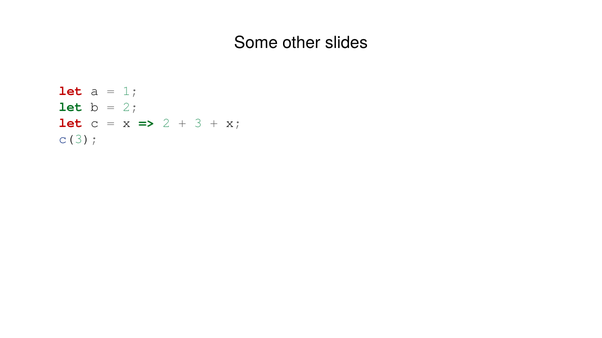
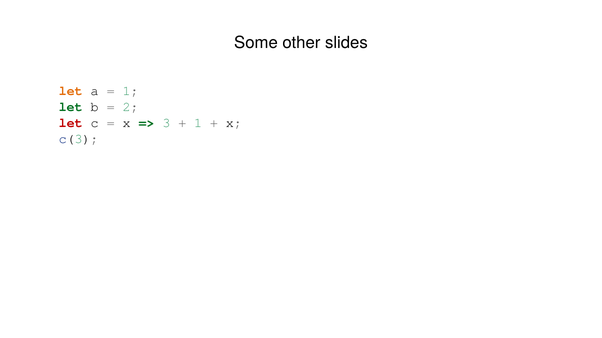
let colour: red -> orange (71, 91)
2: 2 -> 3 (166, 123)
3: 3 -> 1 (198, 123)
